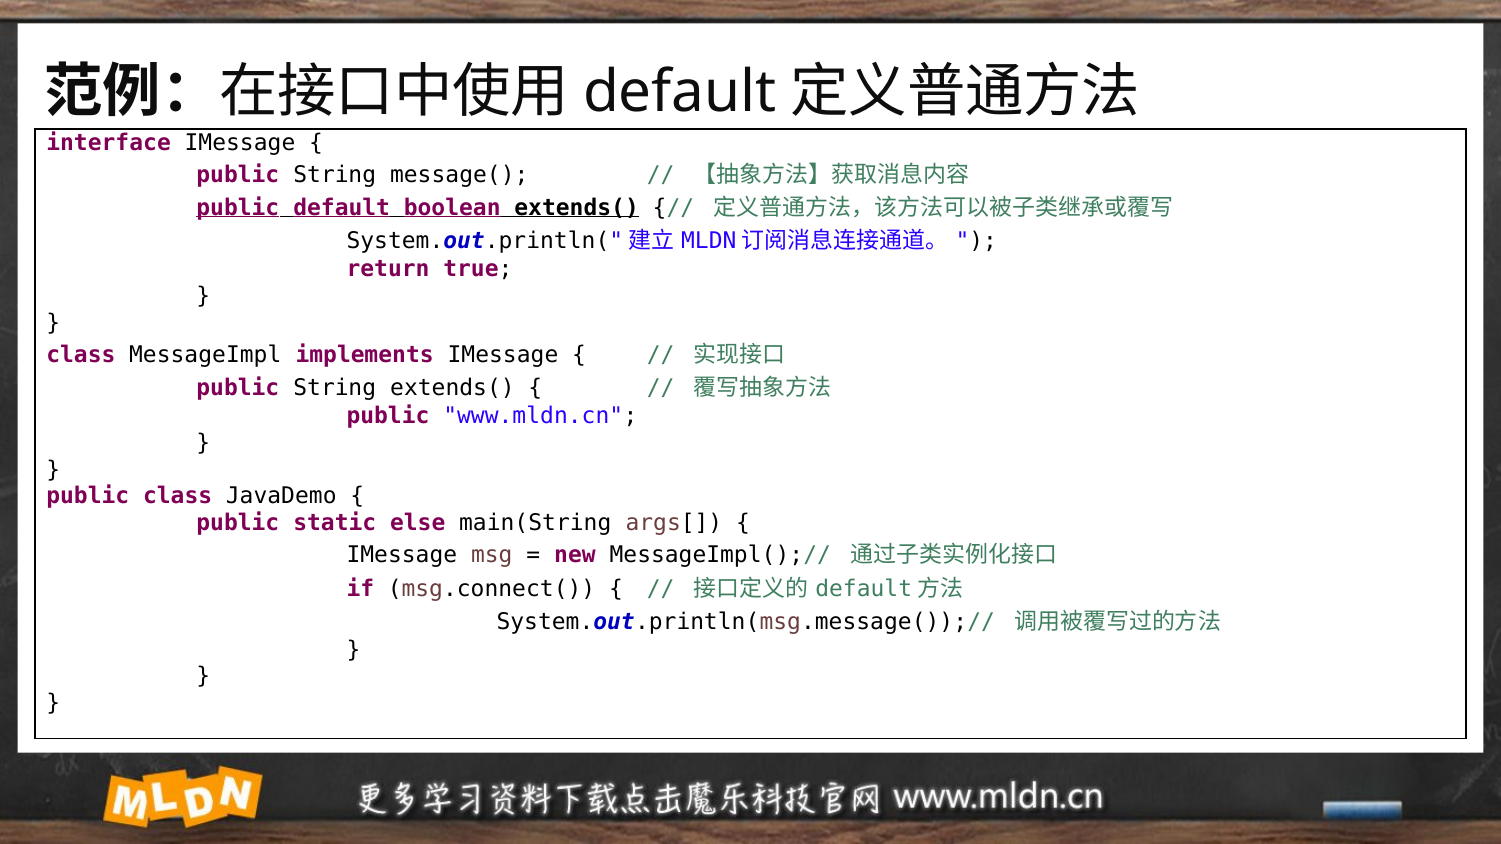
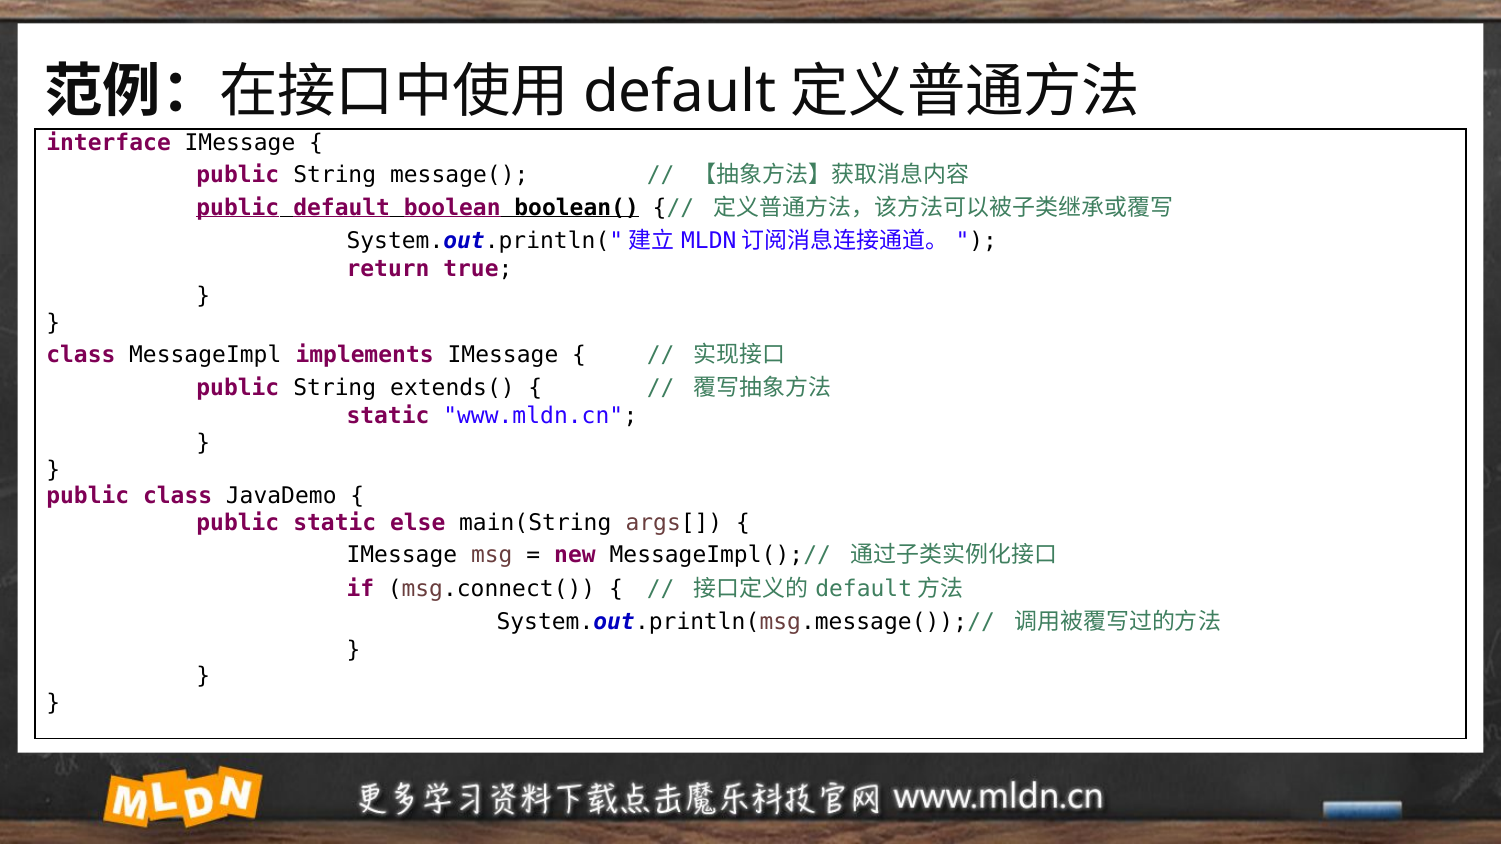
boolean extends(: extends( -> boolean( (577, 208)
public: public -> static (388, 416)
